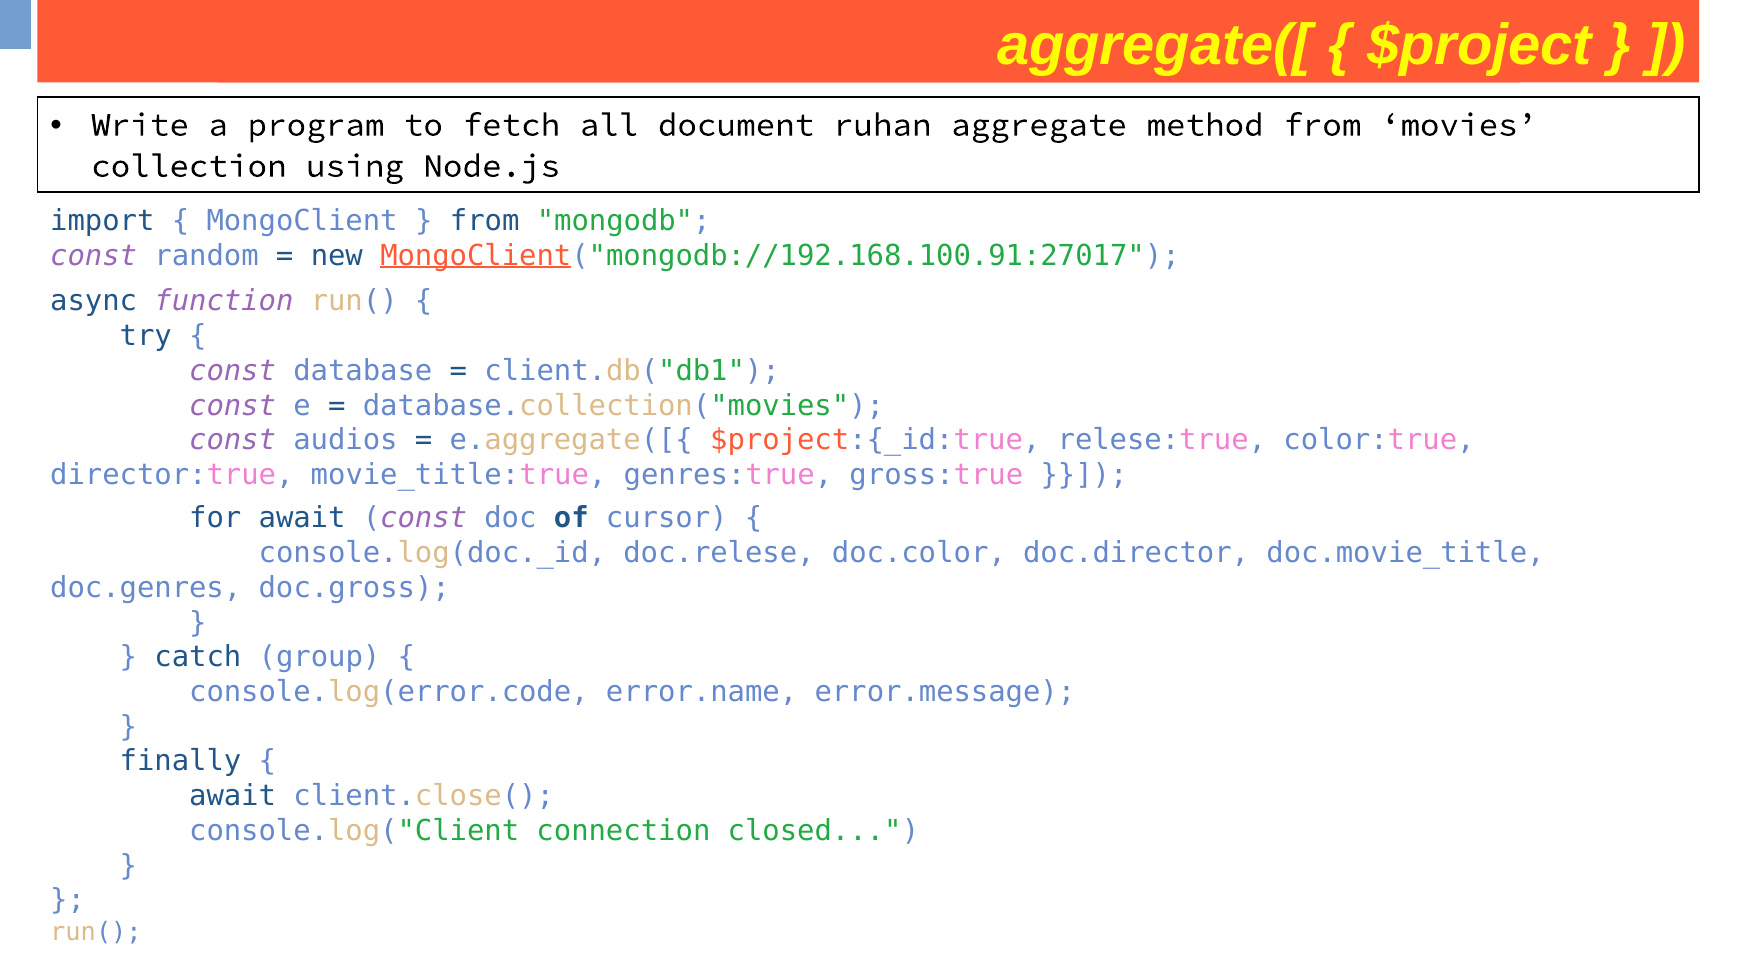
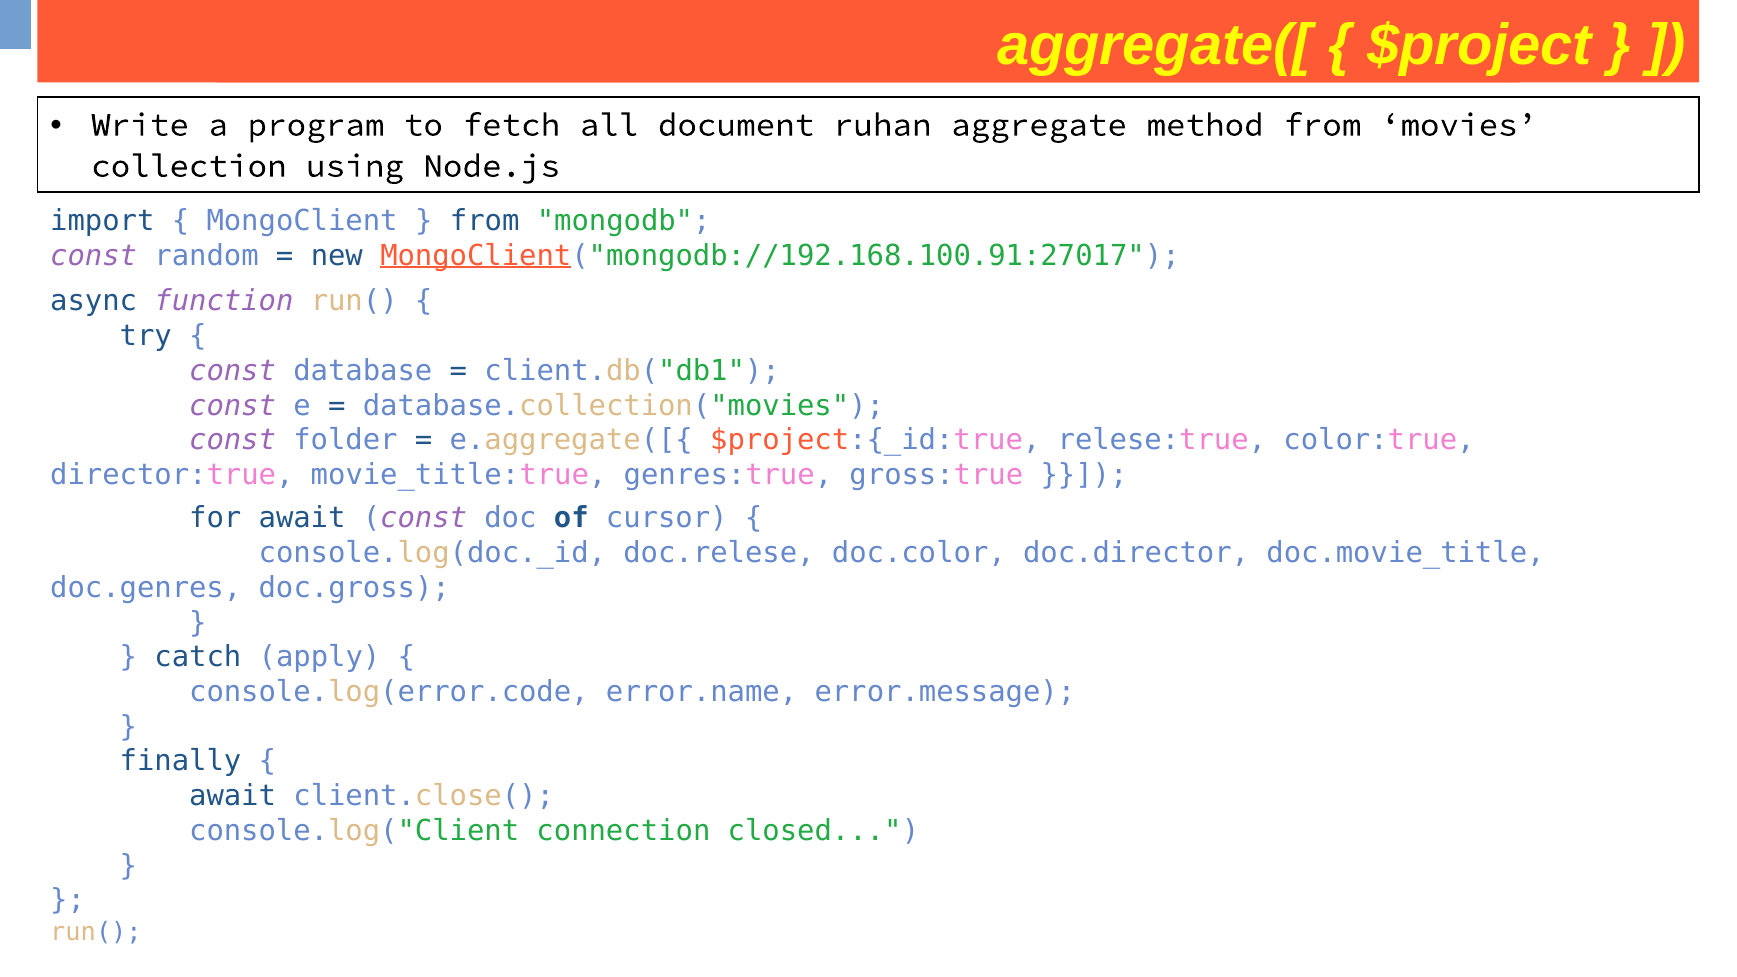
audios: audios -> folder (346, 440)
group: group -> apply (319, 657)
